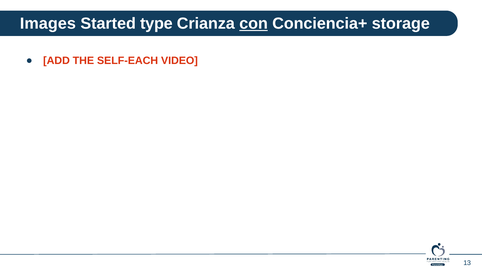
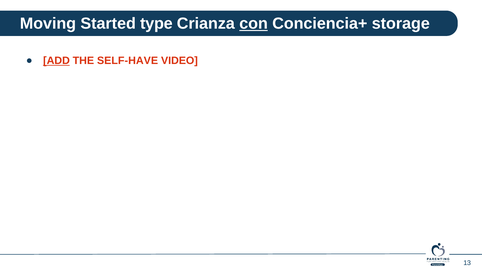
Images: Images -> Moving (48, 24)
ADD underline: none -> present (56, 61)
SELF-EACH: SELF-EACH -> SELF-HAVE (128, 61)
